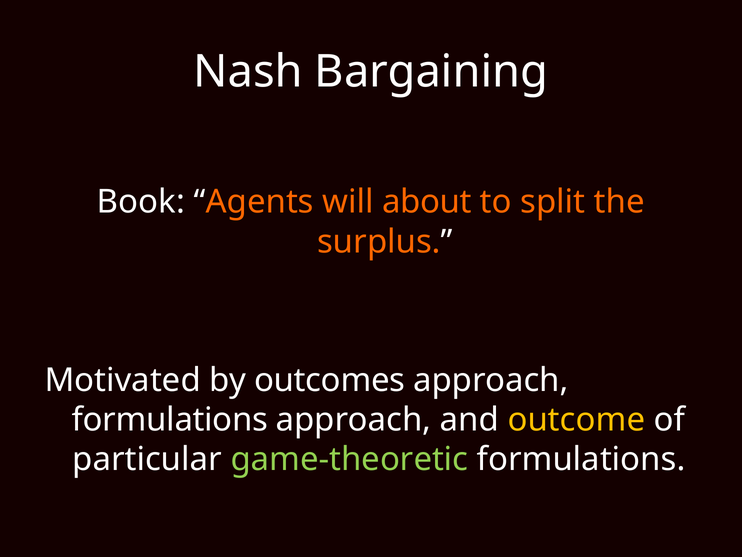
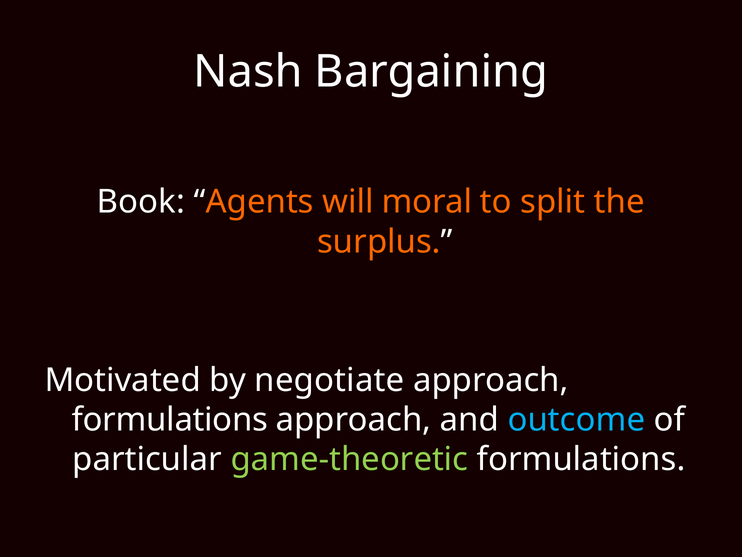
about: about -> moral (427, 202)
outcomes: outcomes -> negotiate (329, 380)
outcome colour: yellow -> light blue (576, 420)
